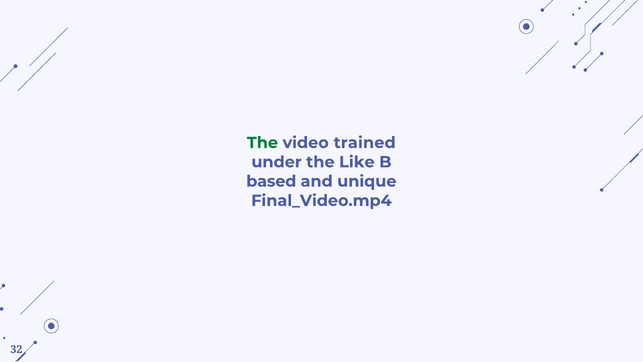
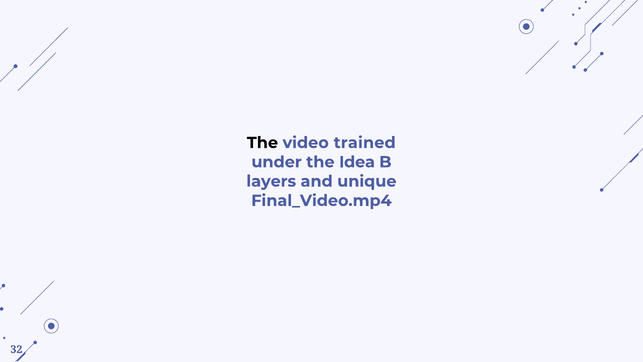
The colour: green -> black (262, 143)
Like: Like -> Idea (357, 162)
based: based -> layers (271, 181)
